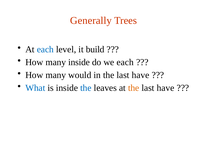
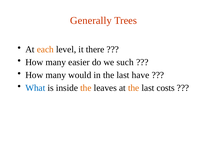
each colour: blue -> orange (45, 49)
build: build -> there (95, 49)
many inside: inside -> easier (79, 62)
we each: each -> such (125, 62)
the colour: blue -> orange (86, 88)
have: have -> costs (166, 88)
